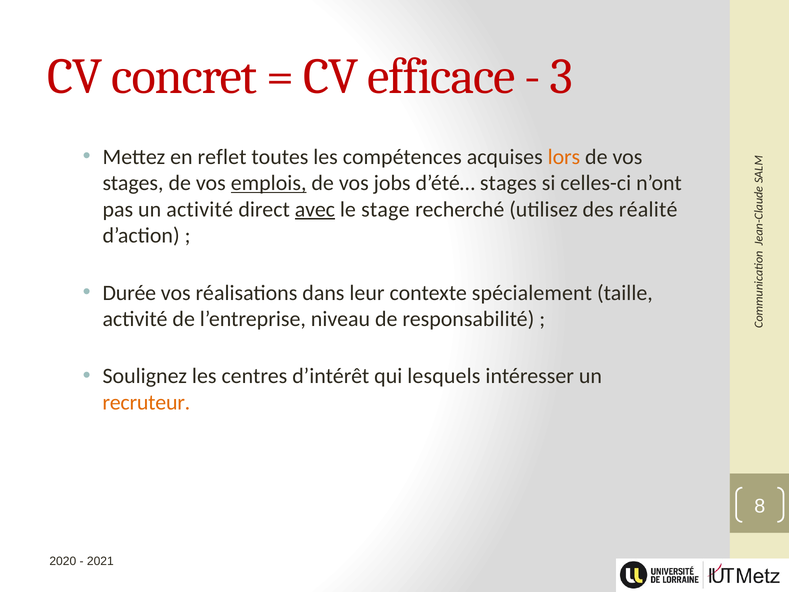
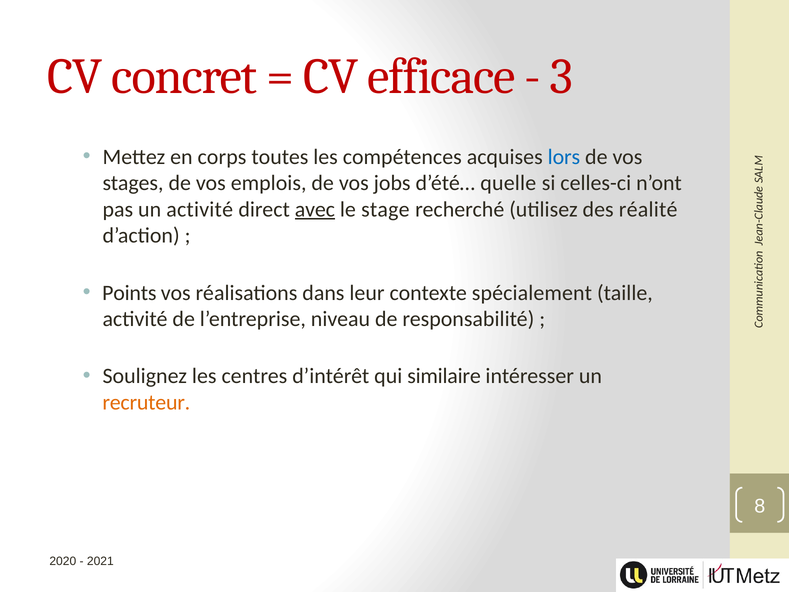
reflet: reflet -> corps (222, 157)
lors colour: orange -> blue (564, 157)
emplois underline: present -> none (269, 183)
d’été… stages: stages -> quelle (508, 183)
Durée: Durée -> Points (129, 293)
lesquels: lesquels -> similaire (444, 376)
